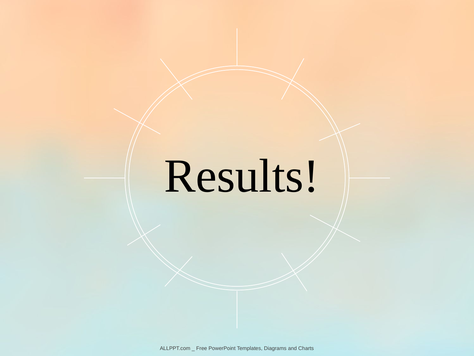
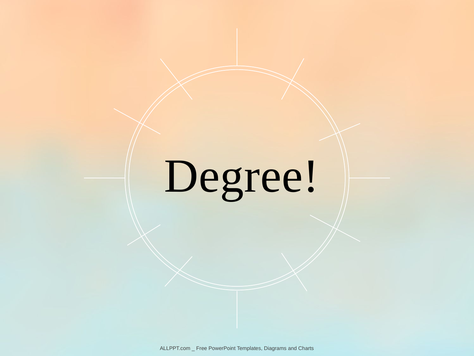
Results: Results -> Degree (242, 176)
